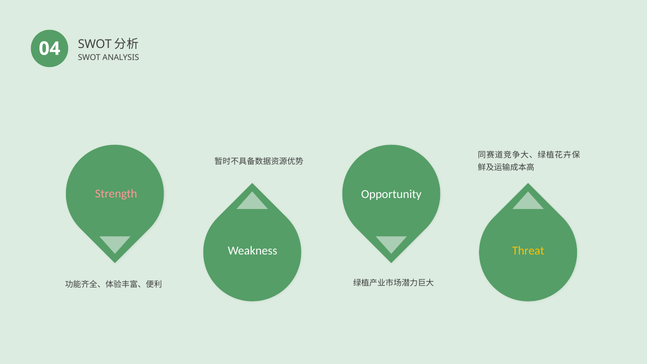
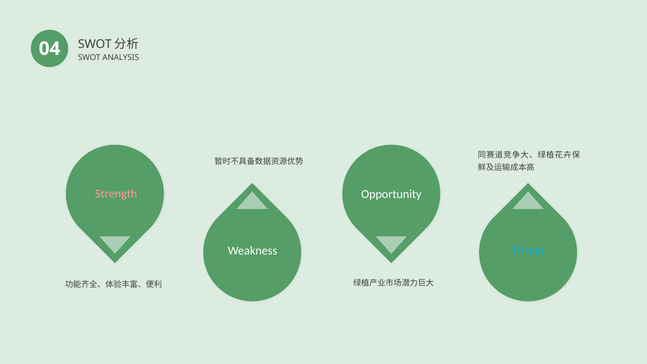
Threat colour: yellow -> light blue (528, 251)
